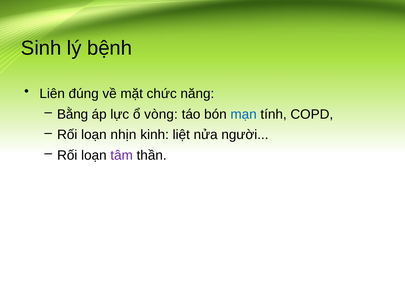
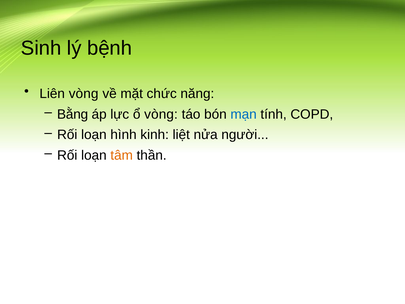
Liên đúng: đúng -> vòng (84, 94)
nhịn: nhịn -> hình (123, 135)
tâm colour: purple -> orange (122, 155)
